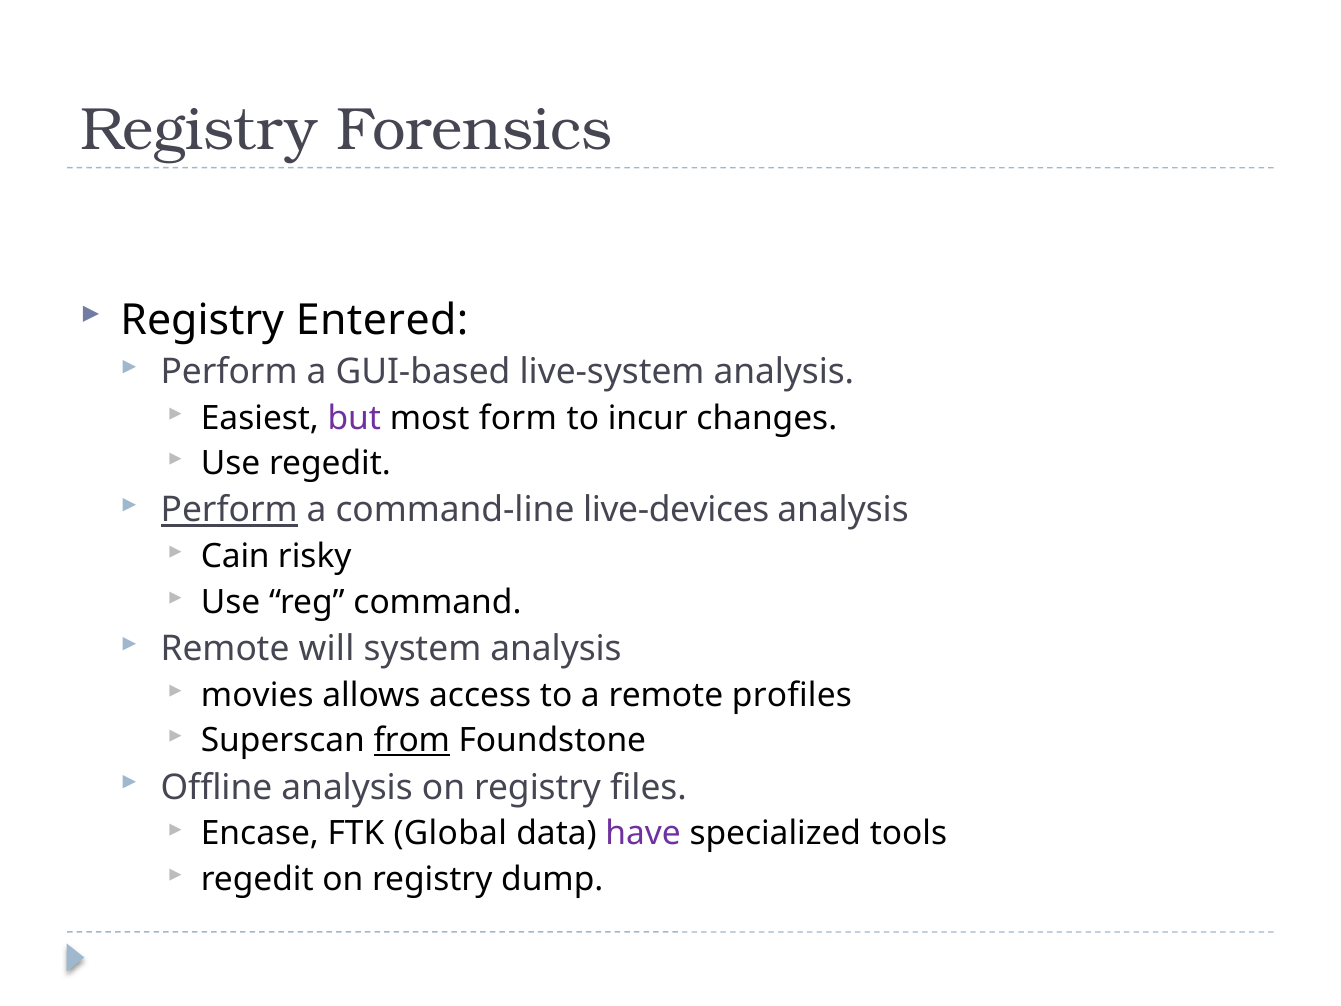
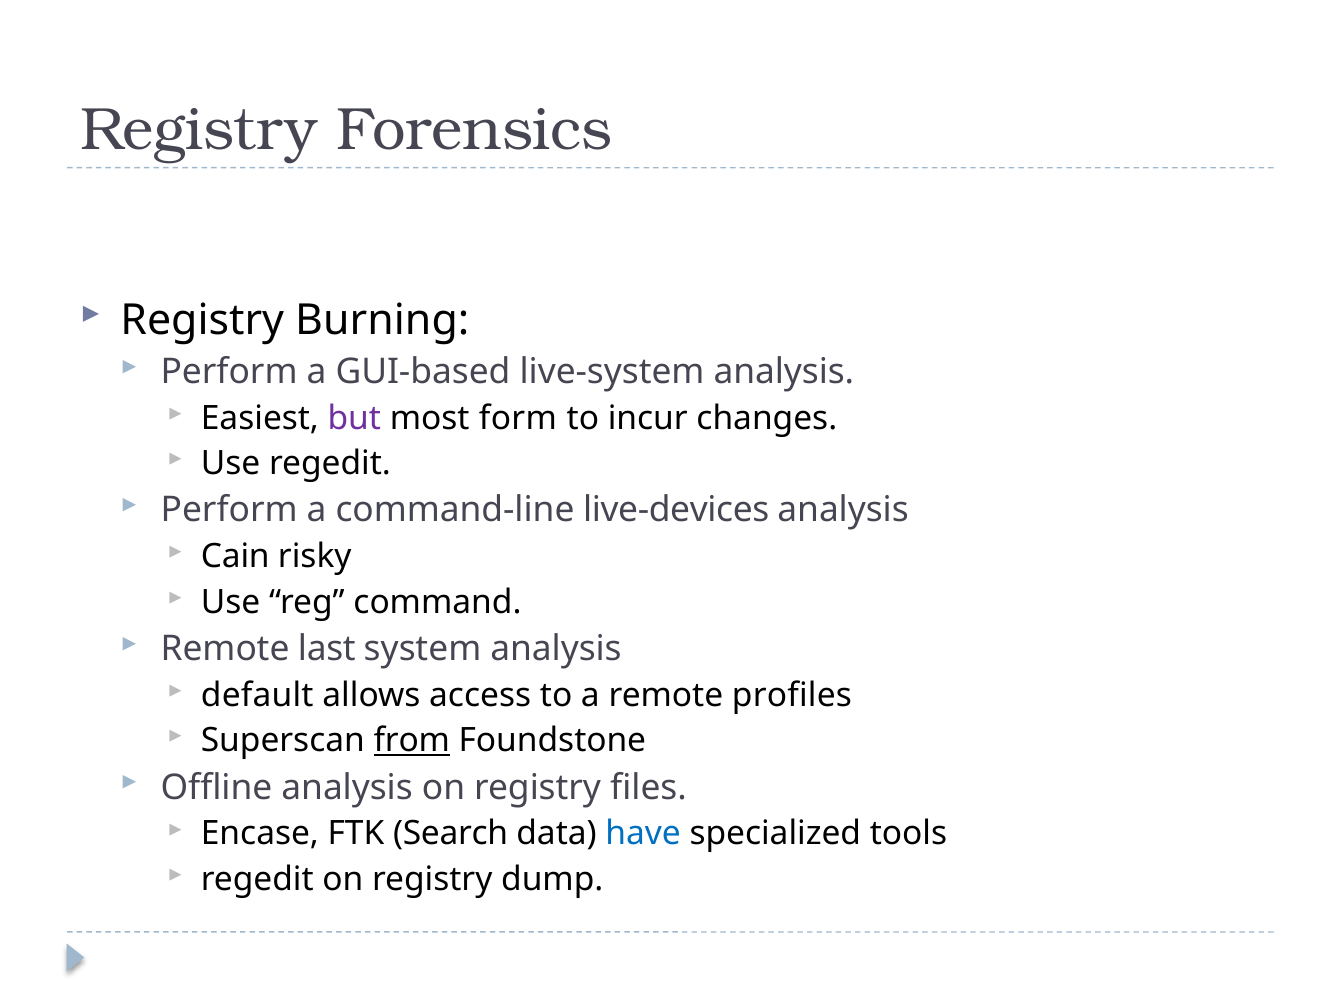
Entered: Entered -> Burning (382, 320)
Perform underline: present -> none (229, 510)
will: will -> last (327, 649)
movies: movies -> default (257, 695)
Global: Global -> Search (451, 834)
have colour: purple -> blue (643, 834)
